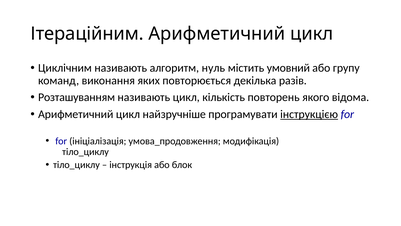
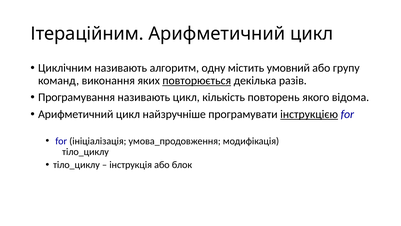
нуль: нуль -> одну (214, 68)
повторюється underline: none -> present (197, 80)
Розташуванням: Розташуванням -> Програмування (77, 97)
